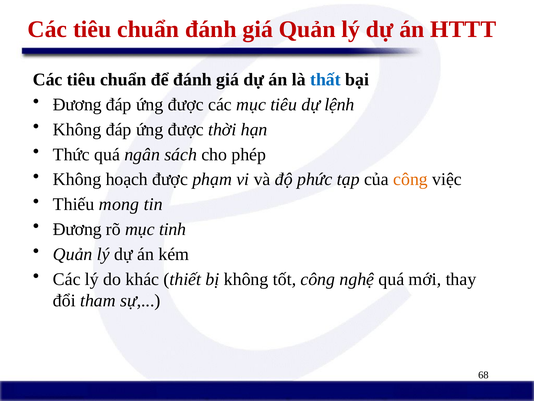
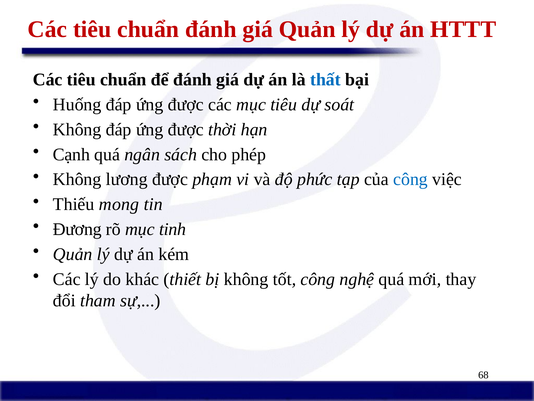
Đương: Đương -> Huống (77, 104)
lệnh: lệnh -> soát (339, 104)
Thức: Thức -> Cạnh (71, 154)
hoạch: hoạch -> lương (127, 179)
công colour: orange -> blue (411, 179)
